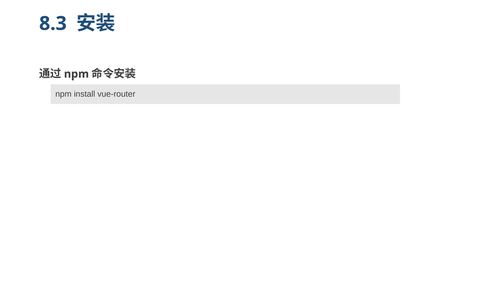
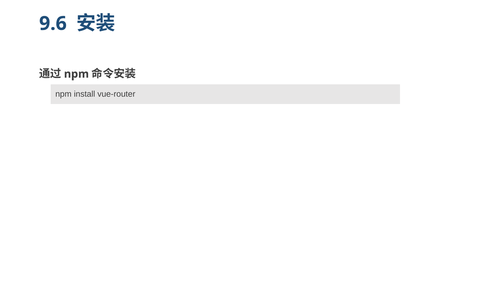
8.3: 8.3 -> 9.6 (53, 24)
